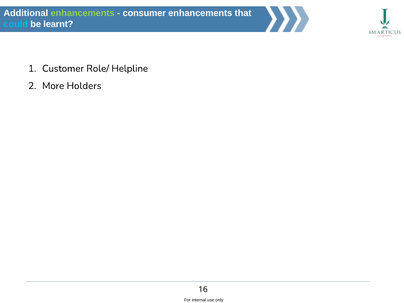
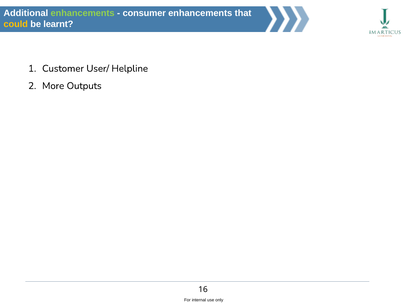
could colour: light blue -> yellow (16, 24)
Role/: Role/ -> User/ (98, 68)
Holders: Holders -> Outputs (84, 86)
